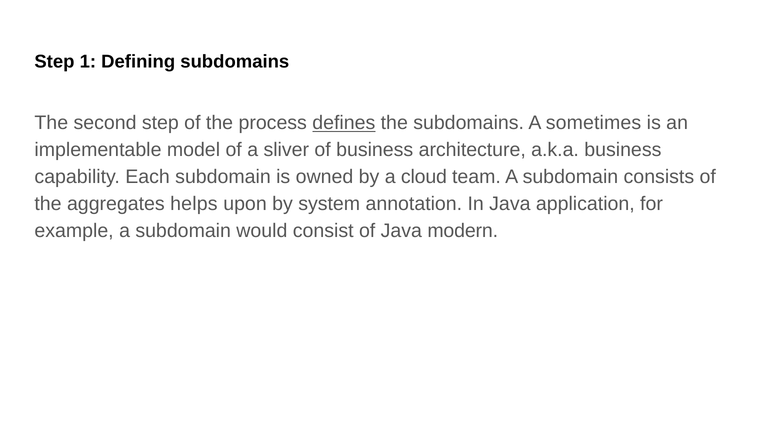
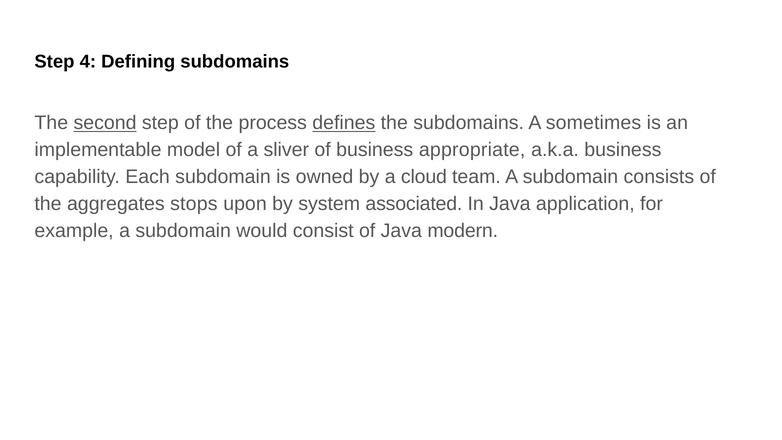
1: 1 -> 4 (88, 62)
second underline: none -> present (105, 123)
architecture: architecture -> appropriate (472, 150)
helps: helps -> stops (194, 204)
annotation: annotation -> associated (414, 204)
